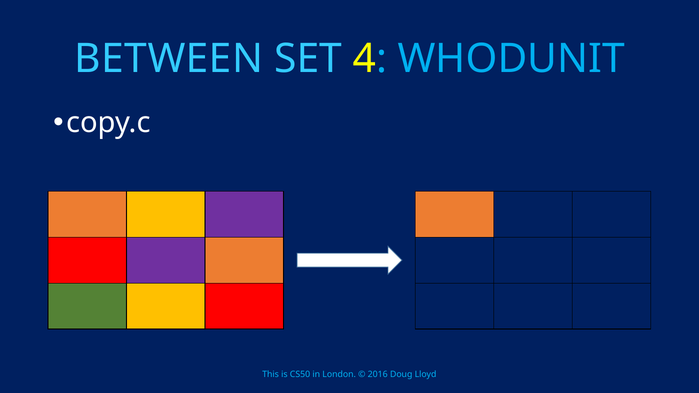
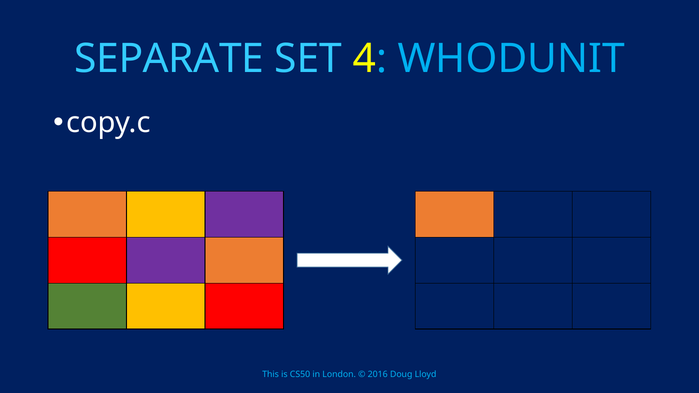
BETWEEN: BETWEEN -> SEPARATE (169, 59)
